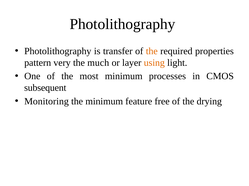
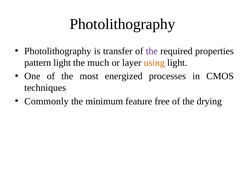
the colour: orange -> purple (152, 51)
pattern very: very -> light (62, 63)
most minimum: minimum -> energized (124, 77)
subsequent: subsequent -> techniques (45, 88)
Monitoring: Monitoring -> Commonly (46, 102)
